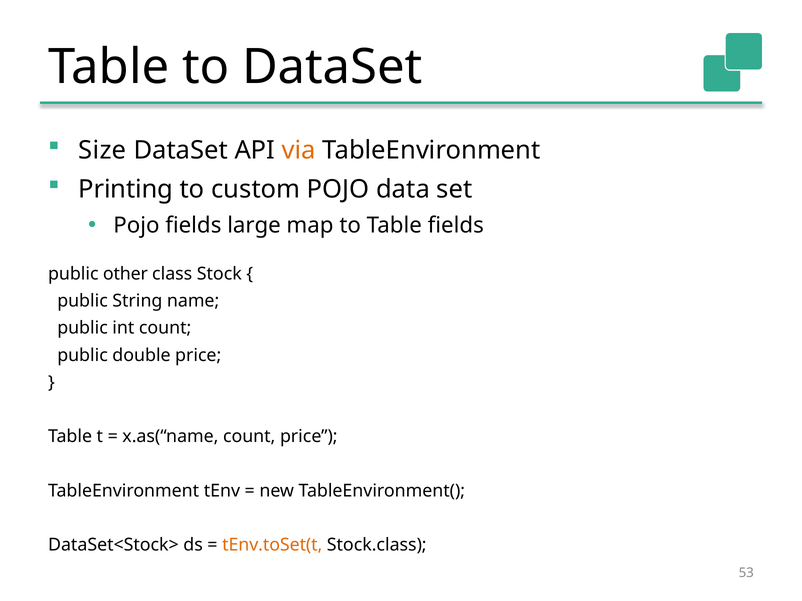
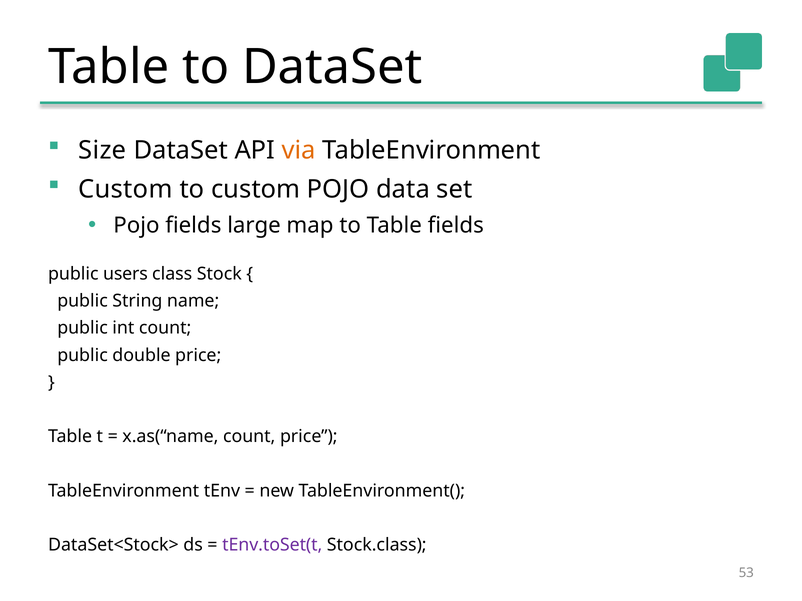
Printing: Printing -> Custom (126, 190)
other: other -> users (125, 274)
tEnv.toSet(t colour: orange -> purple (272, 546)
